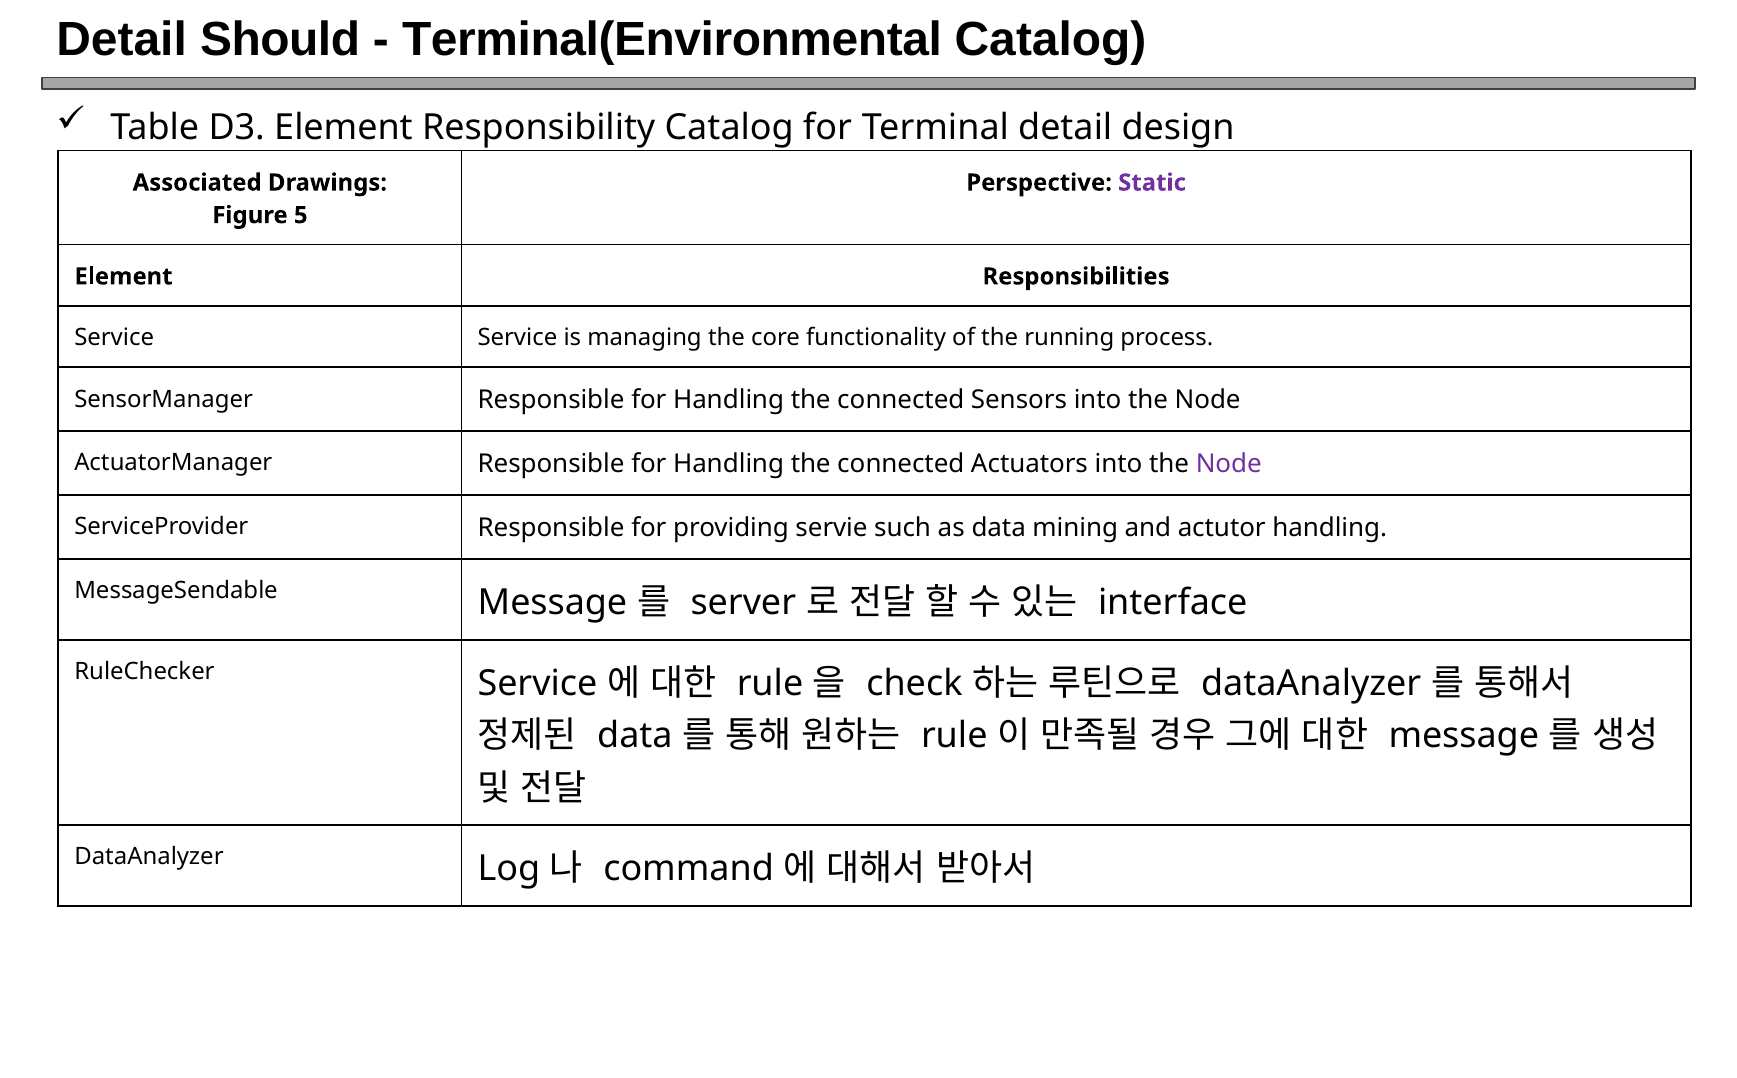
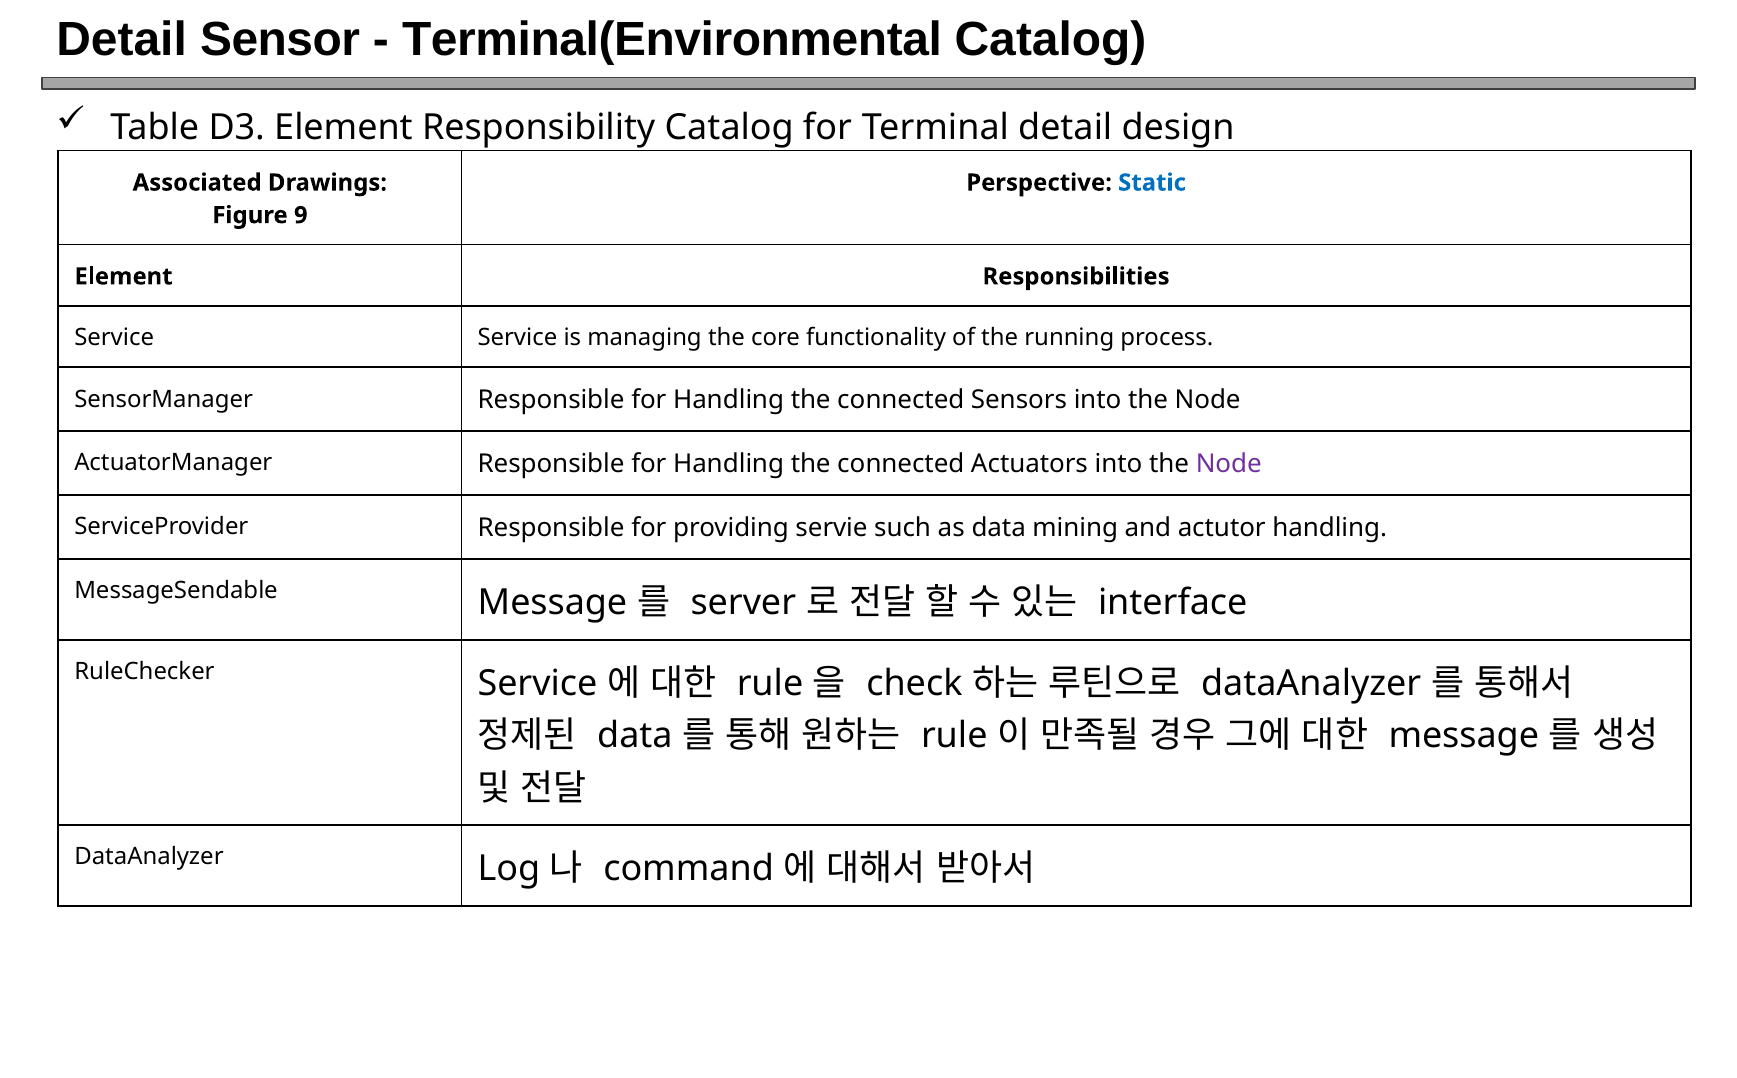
Should: Should -> Sensor (280, 40)
Static colour: purple -> blue (1152, 183)
5: 5 -> 9 (301, 215)
